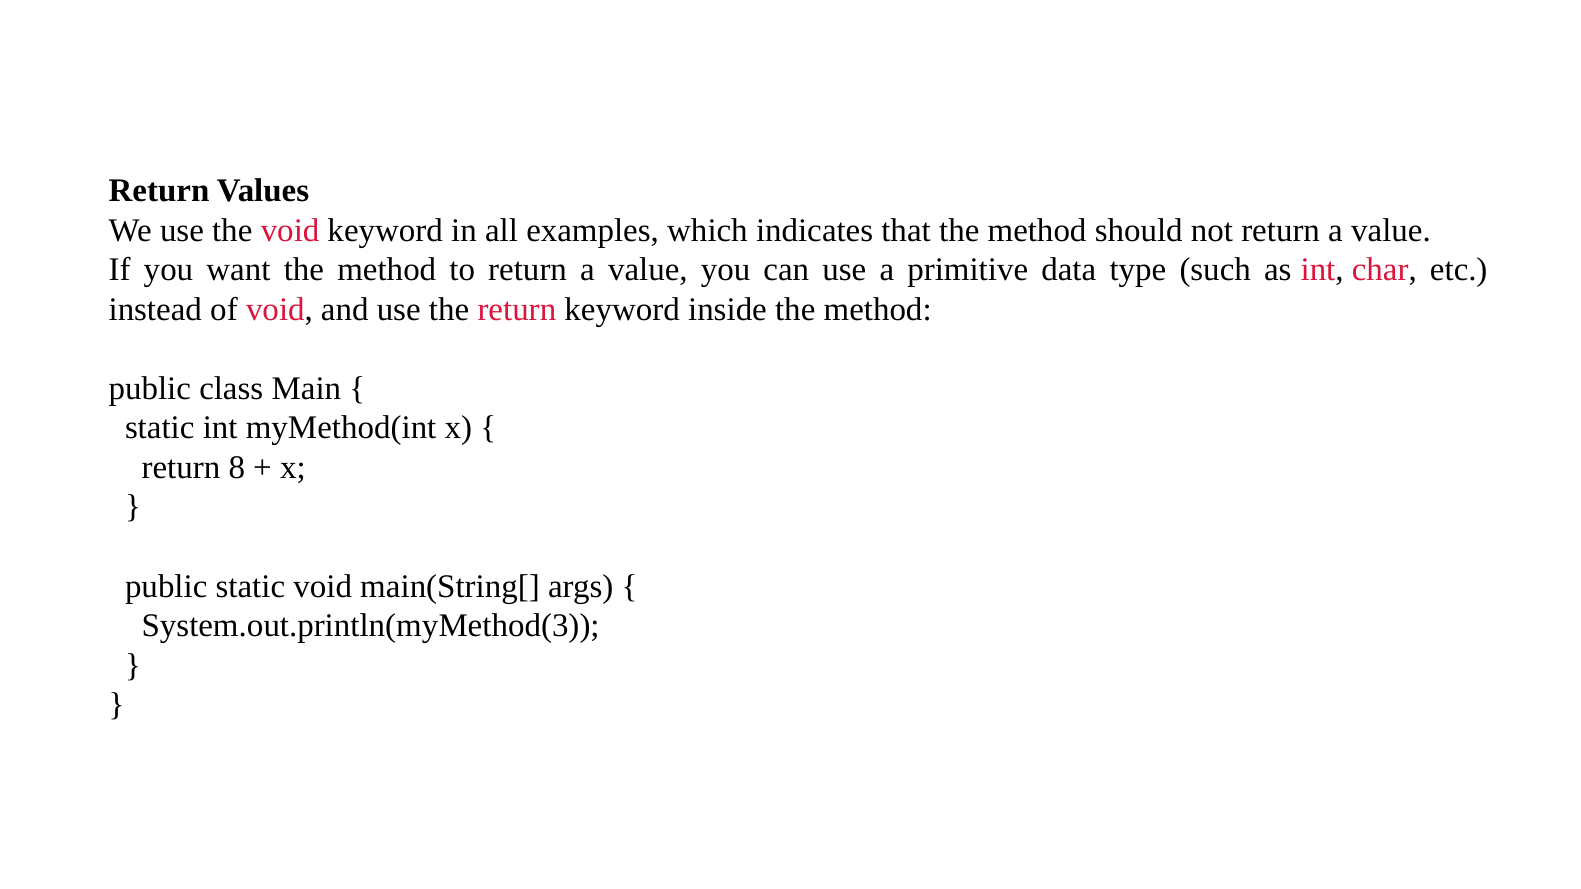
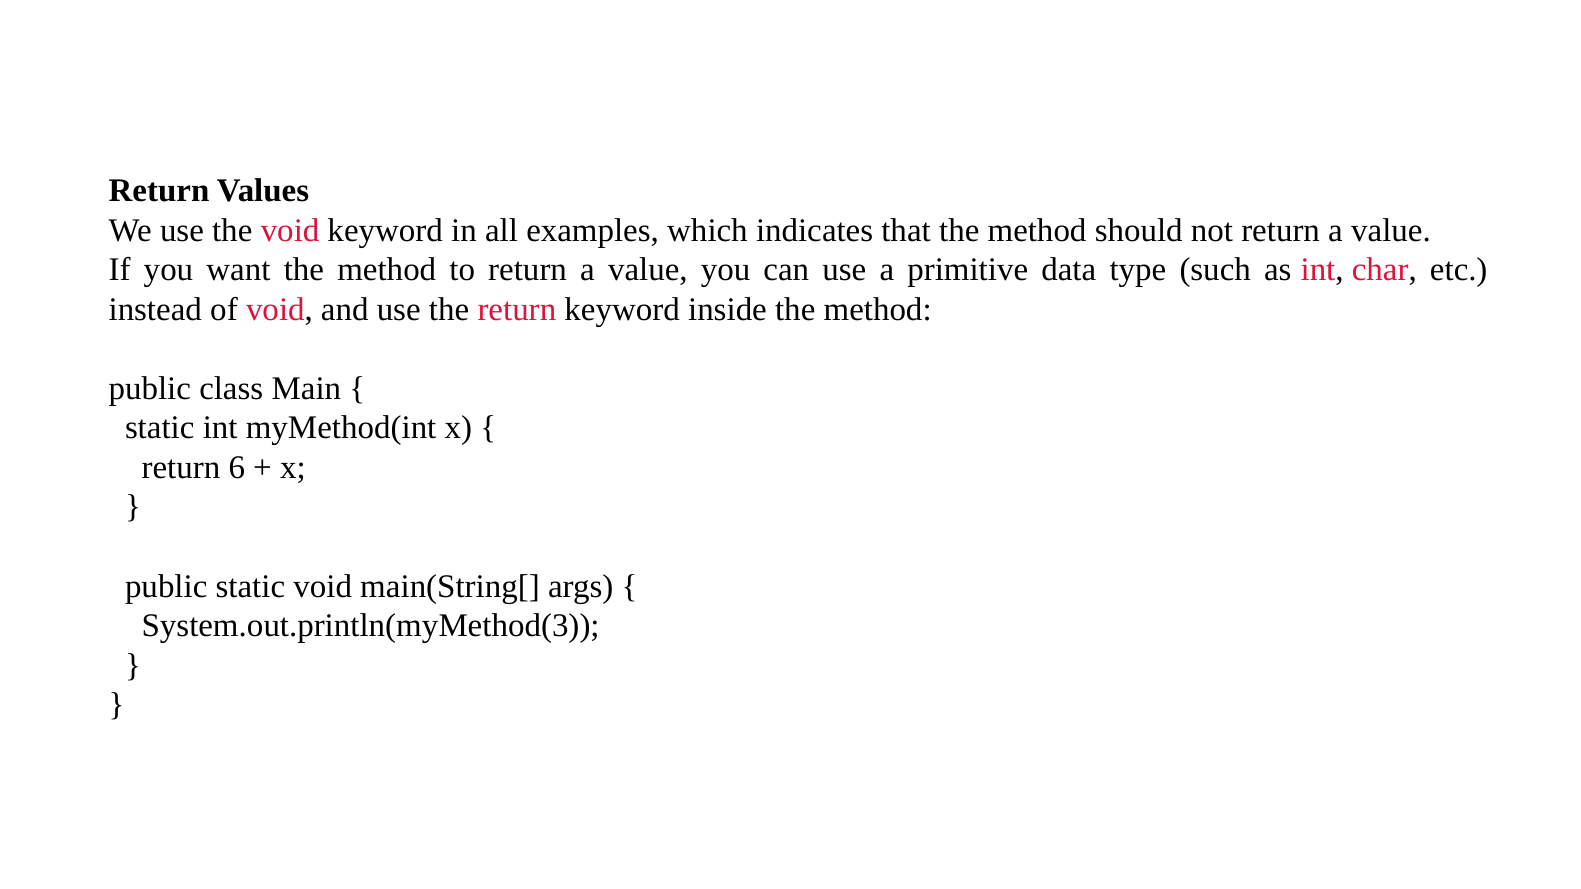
8: 8 -> 6 (237, 468)
